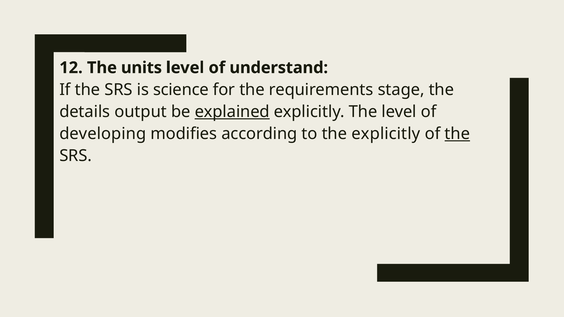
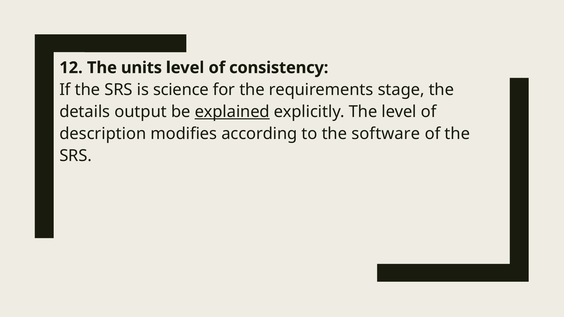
understand: understand -> consistency (279, 68)
developing: developing -> description (103, 134)
the explicitly: explicitly -> software (386, 134)
the underline: present -> none (457, 134)
